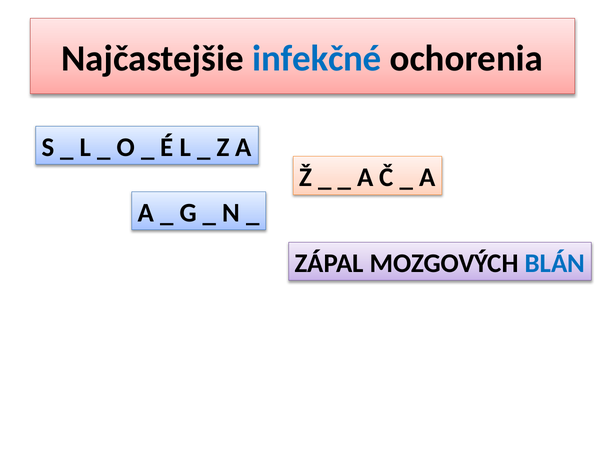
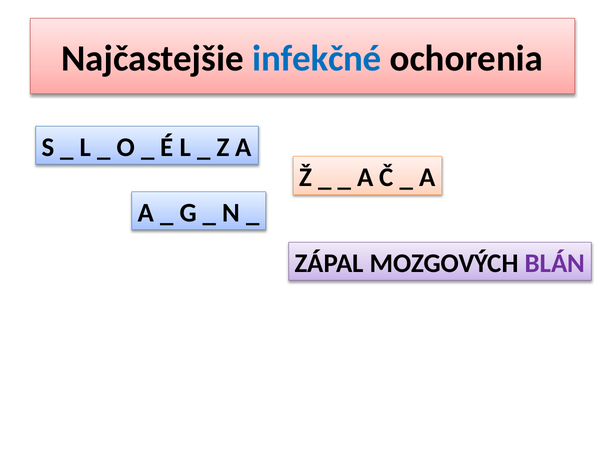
BLÁN colour: blue -> purple (555, 263)
